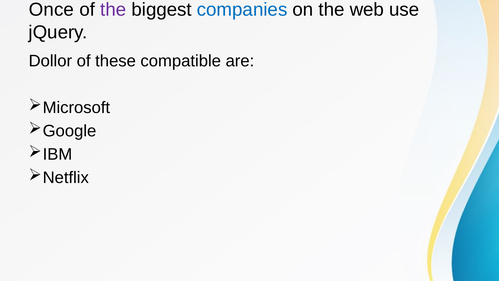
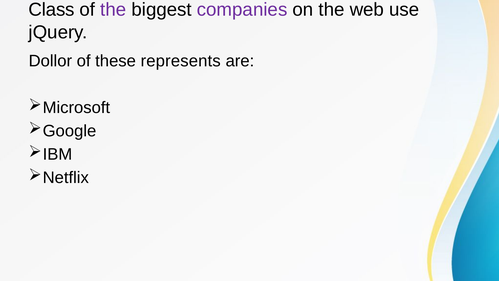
Once: Once -> Class (52, 10)
companies colour: blue -> purple (242, 10)
compatible: compatible -> represents (181, 61)
